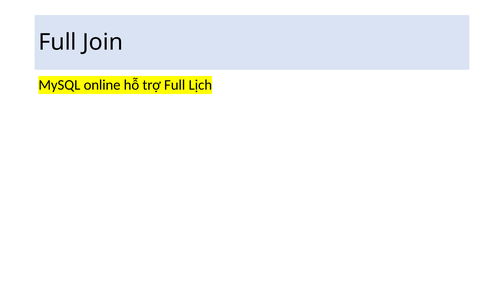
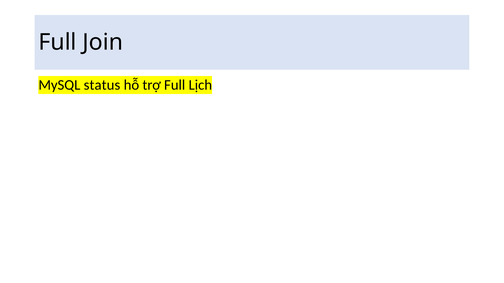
online: online -> status (102, 85)
